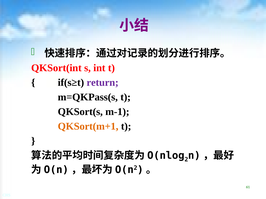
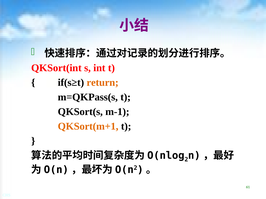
return colour: purple -> orange (103, 83)
